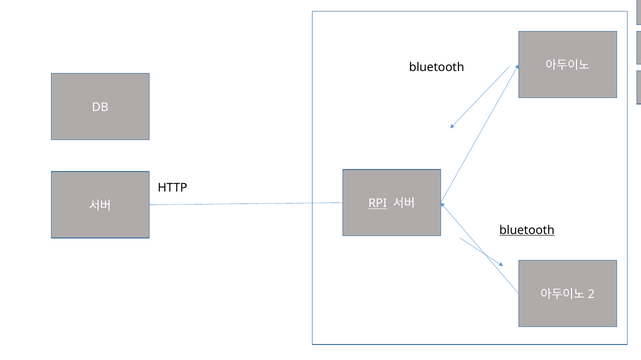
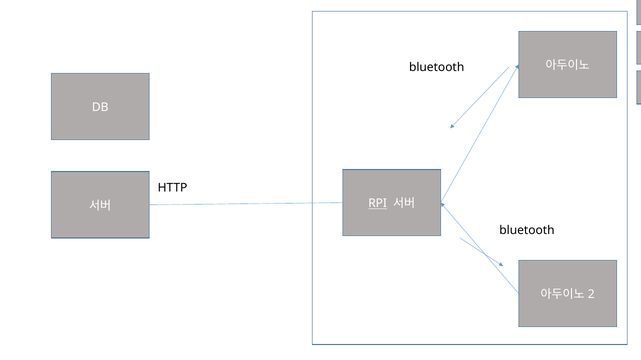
bluetooth underline: present -> none (527, 231)
